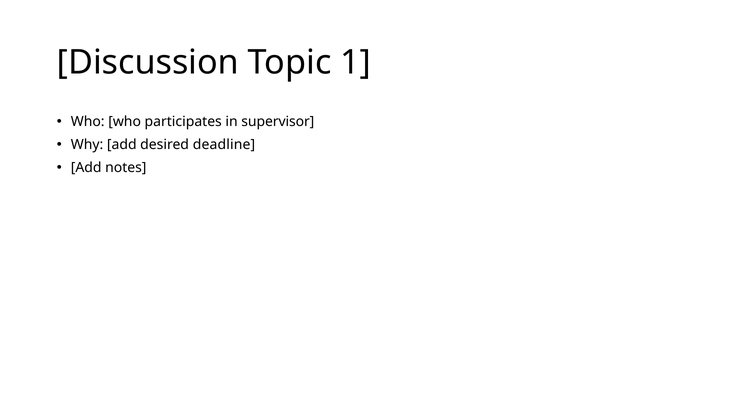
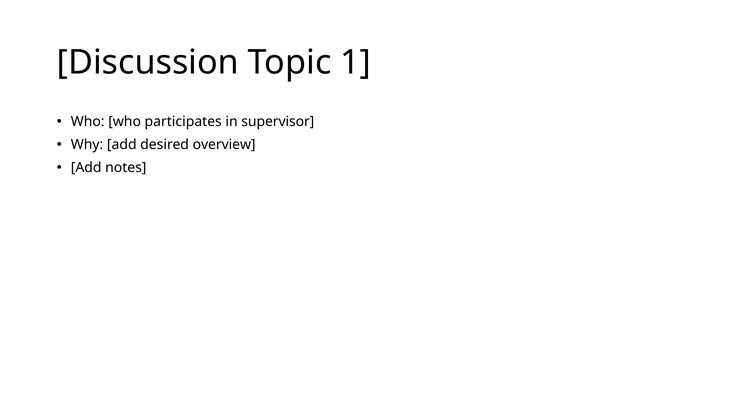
deadline: deadline -> overview (224, 145)
